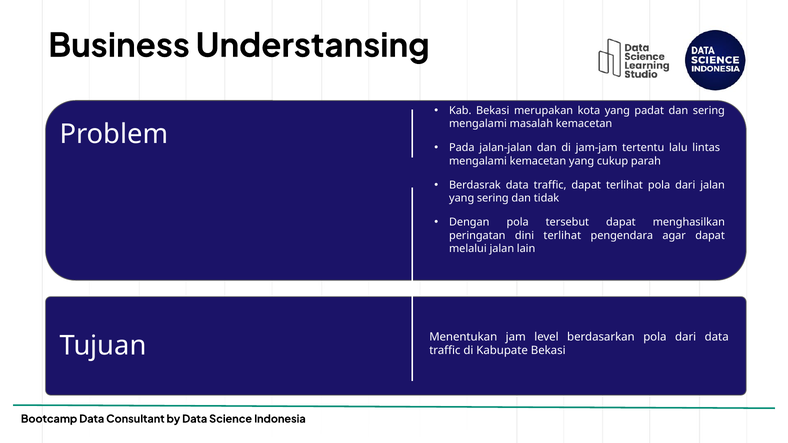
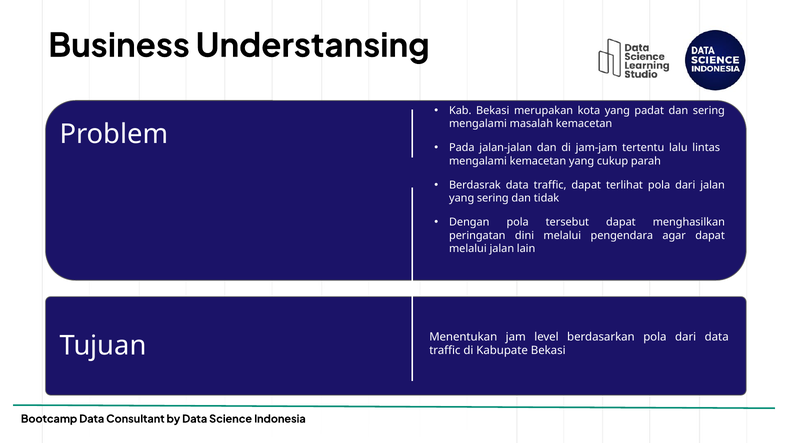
dini terlihat: terlihat -> melalui (562, 236)
